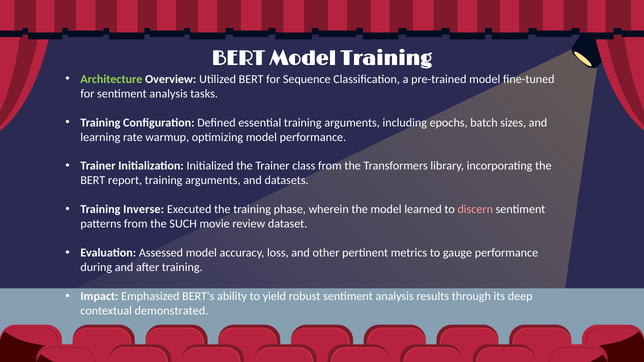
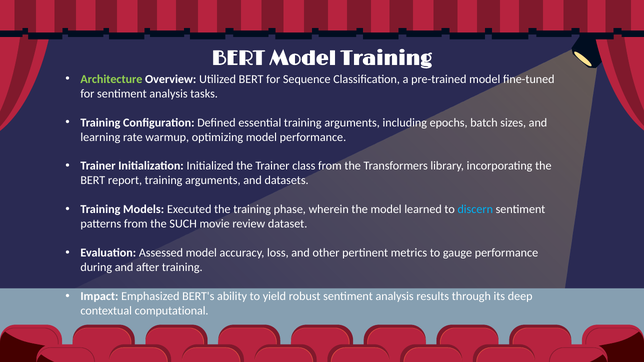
Inverse: Inverse -> Models (144, 210)
discern colour: pink -> light blue (475, 210)
demonstrated: demonstrated -> computational (172, 311)
